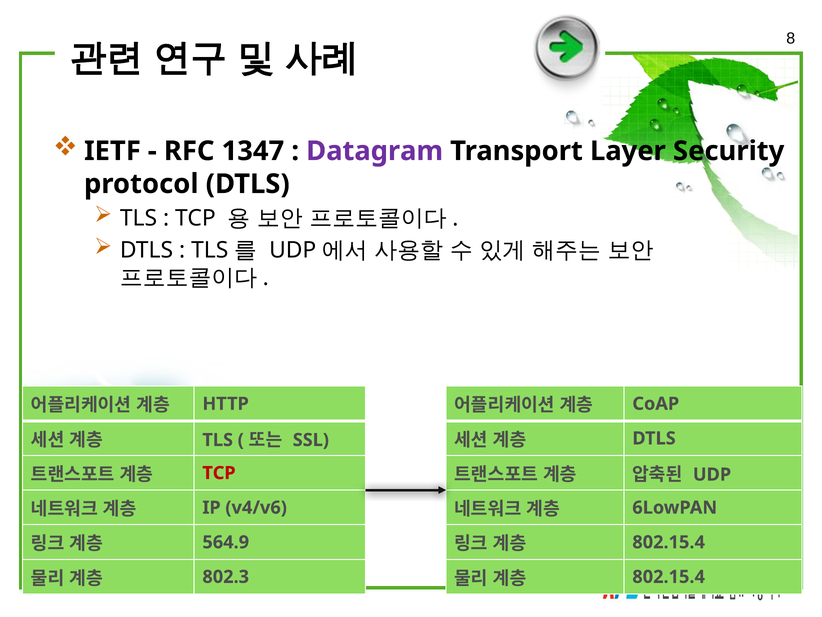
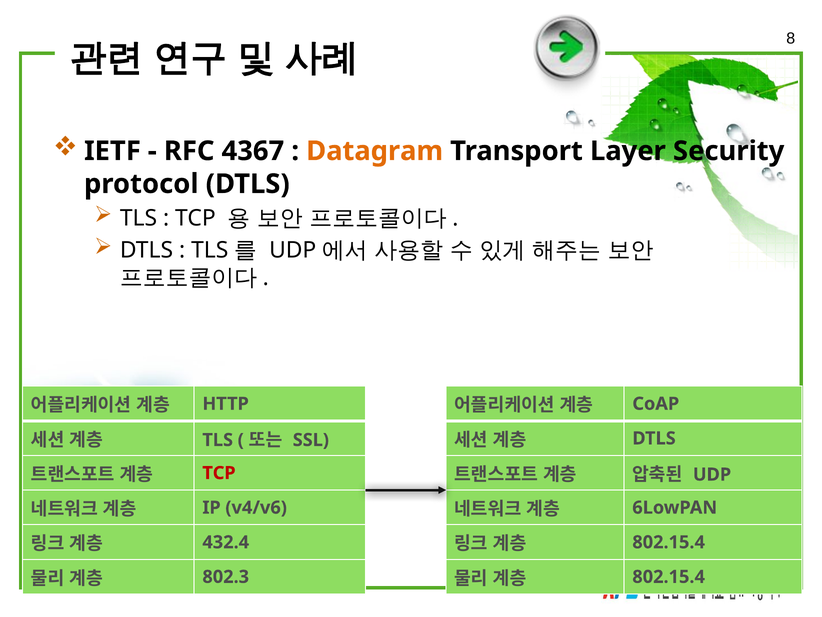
1347: 1347 -> 4367 (253, 151)
Datagram colour: purple -> orange (375, 151)
564.9: 564.9 -> 432.4 (226, 542)
